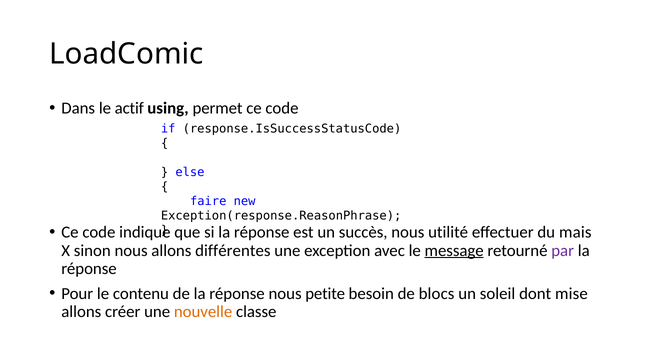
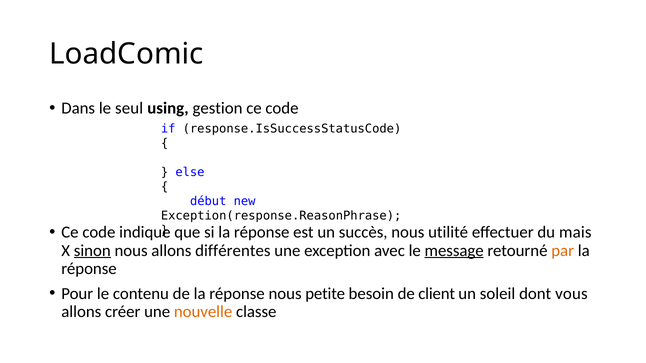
actif: actif -> seul (129, 108)
permet: permet -> gestion (218, 108)
faire: faire -> début (208, 201)
sinon underline: none -> present (92, 251)
par colour: purple -> orange (563, 251)
blocs: blocs -> client (437, 294)
mise: mise -> vous (571, 294)
